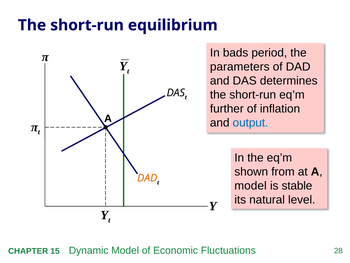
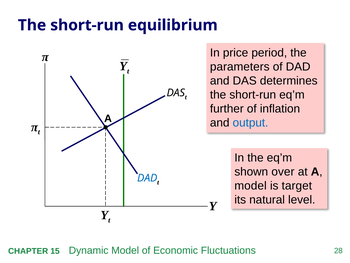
bads: bads -> price (236, 53)
from: from -> over (283, 171)
DAD colour: orange -> blue (147, 178)
stable: stable -> target (297, 185)
